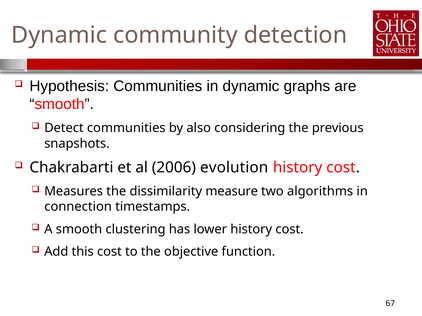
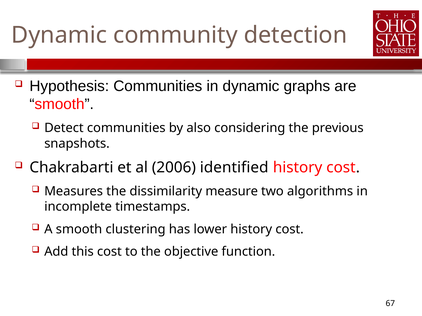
evolution: evolution -> identified (234, 168)
connection: connection -> incomplete (78, 207)
